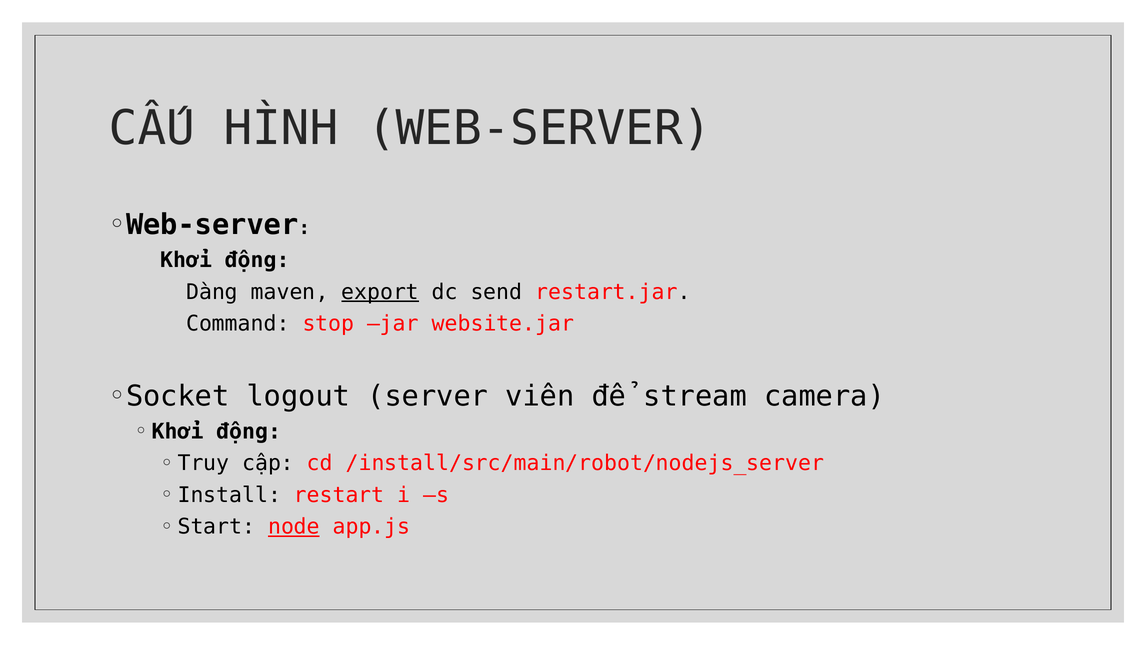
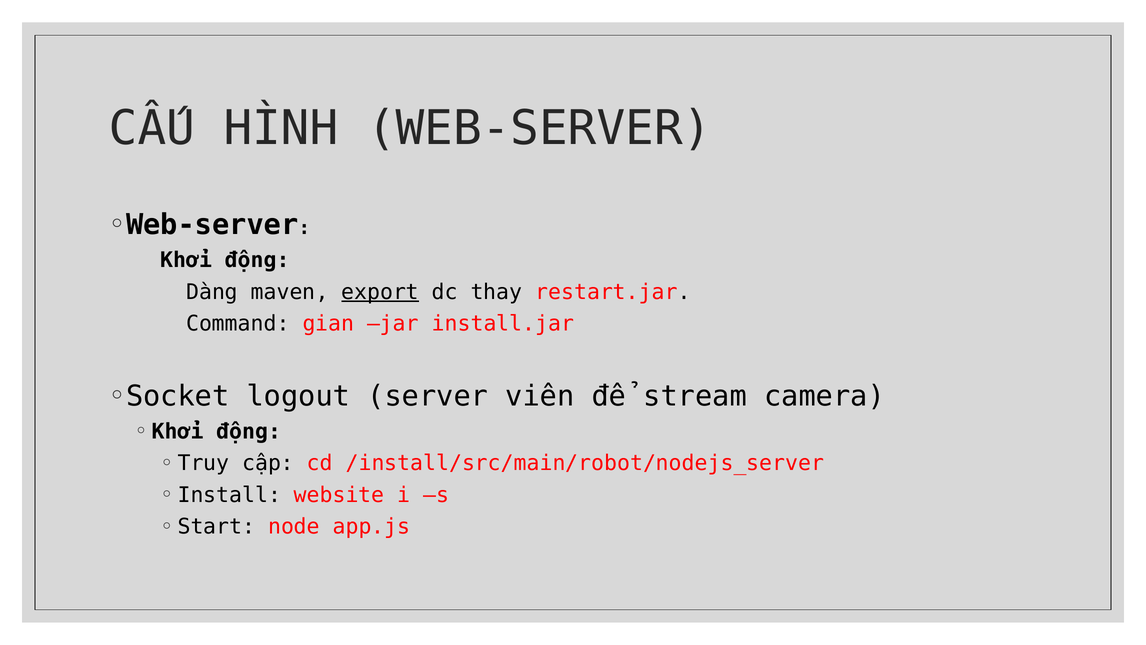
send: send -> thay (496, 292)
stop: stop -> gian (328, 324)
website.jar: website.jar -> install.jar (503, 324)
restart: restart -> website (339, 495)
node underline: present -> none (294, 527)
